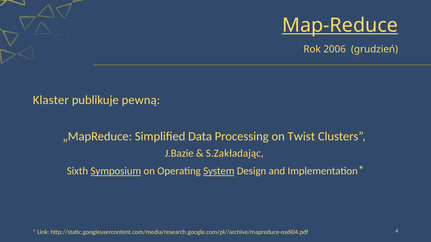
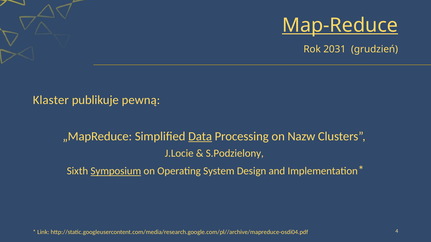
2006: 2006 -> 2031 (335, 49)
Data underline: none -> present (200, 136)
Twist: Twist -> Nazw (301, 136)
J.Bazie: J.Bazie -> J.Locie (179, 154)
S.Zakładając: S.Zakładając -> S.Podzielony (235, 154)
System underline: present -> none (219, 171)
